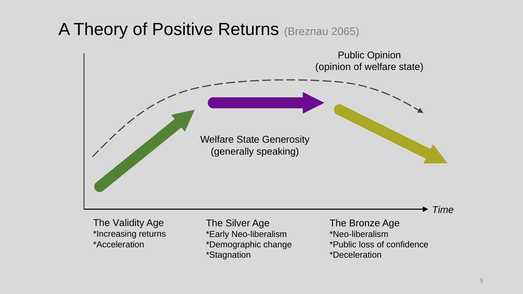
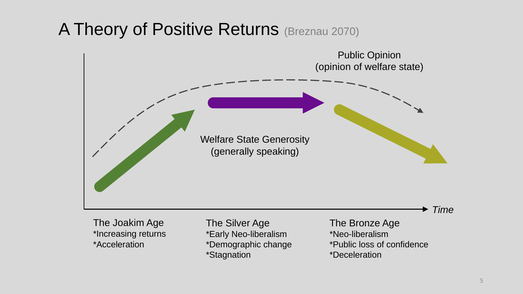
2065: 2065 -> 2070 (345, 32)
Validity: Validity -> Joakim (128, 223)
